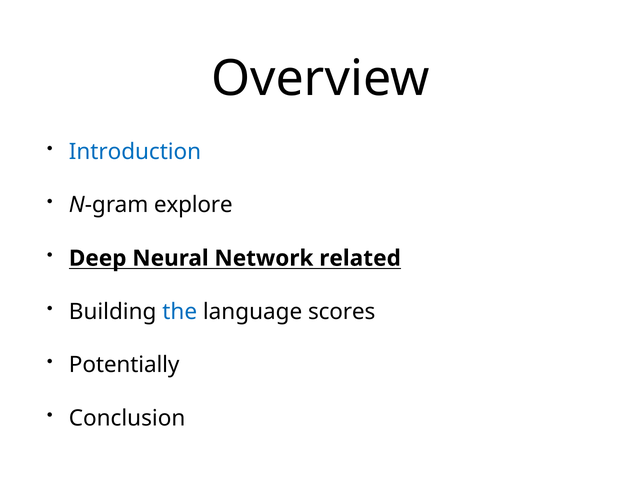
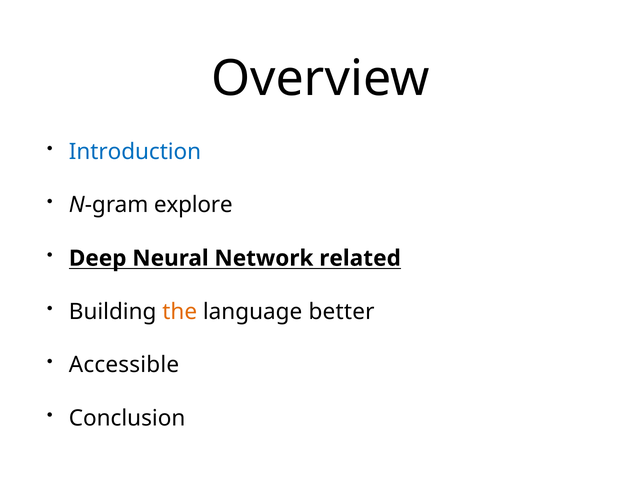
the colour: blue -> orange (180, 312)
scores: scores -> better (342, 312)
Potentially: Potentially -> Accessible (124, 365)
